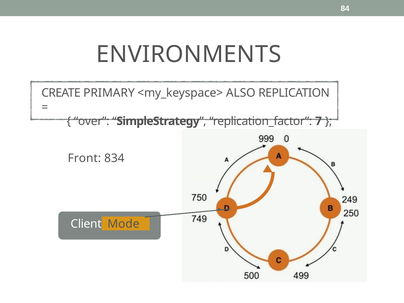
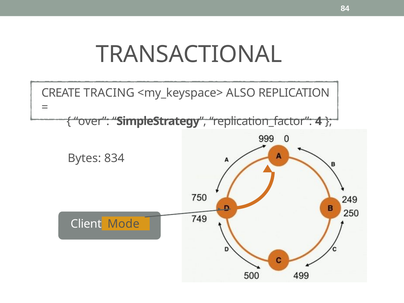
ENVIRONMENTS: ENVIRONMENTS -> TRANSACTIONAL (189, 54)
PRIMARY: PRIMARY -> TRACING (109, 93)
7: 7 -> 4 (318, 121)
Front: Front -> Bytes (84, 158)
